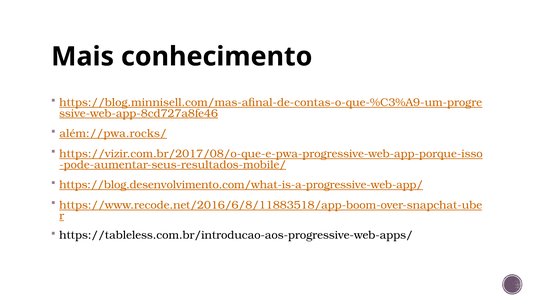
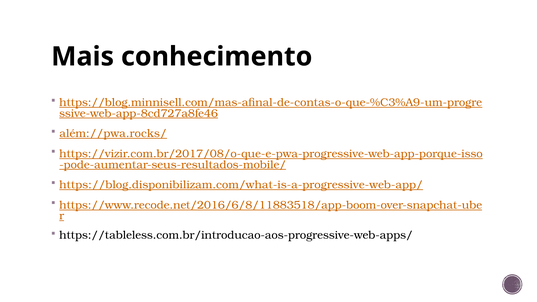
https://blog.desenvolvimento.com/what-is-a-progressive-web-app/: https://blog.desenvolvimento.com/what-is-a-progressive-web-app/ -> https://blog.disponibilizam.com/what-is-a-progressive-web-app/ (241, 185)
